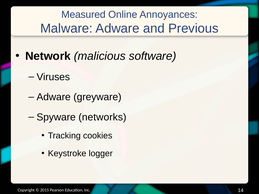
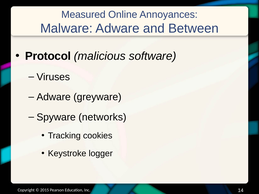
Previous: Previous -> Between (193, 29)
Network: Network -> Protocol (48, 56)
